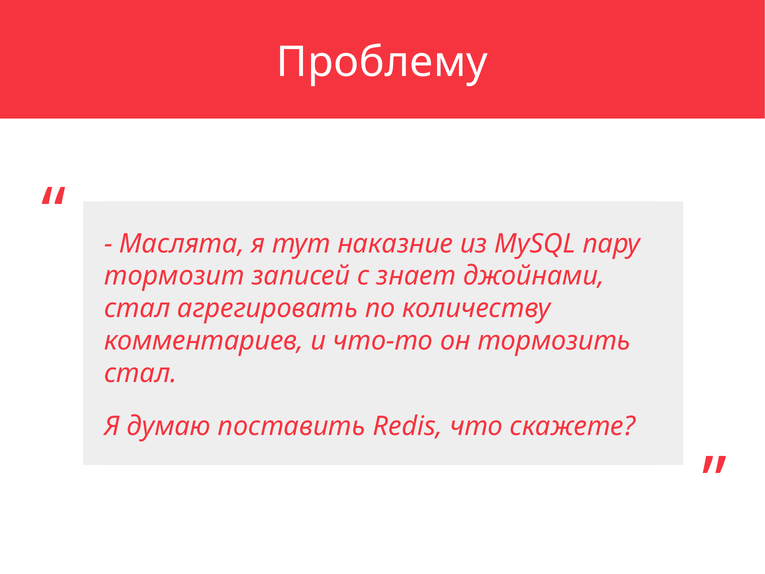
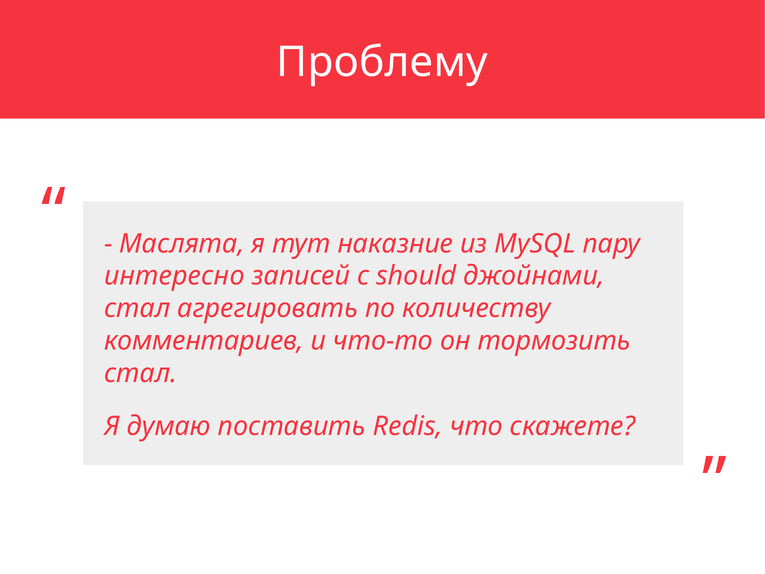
тормозит: тормозит -> интересно (174, 276)
знает: знает -> should (416, 276)
